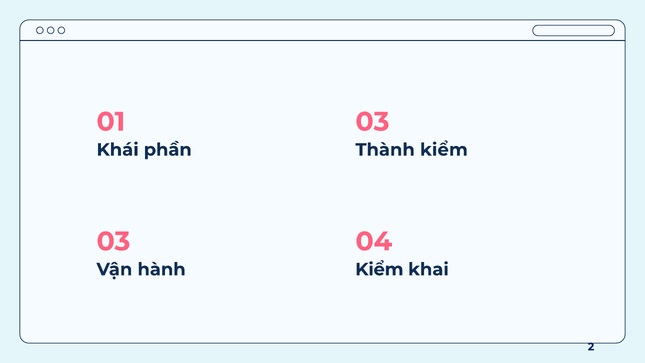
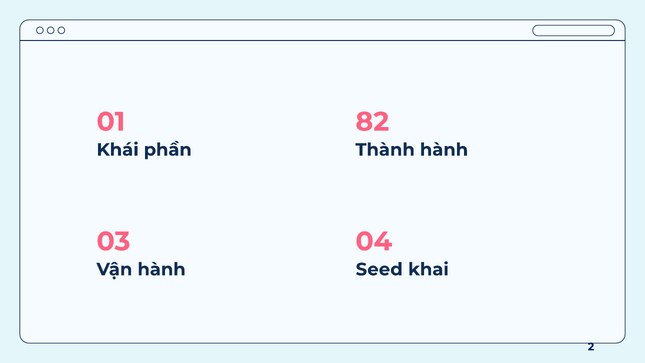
01 03: 03 -> 82 (372, 122)
Thành kiểm: kiểm -> hành (444, 150)
hành Kiểm: Kiểm -> Seed (379, 269)
